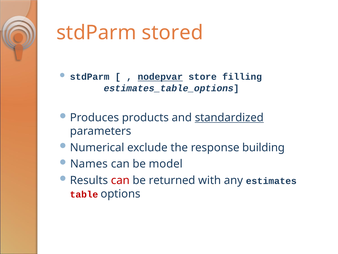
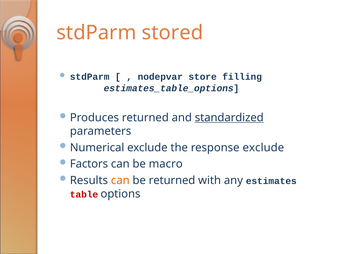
nodepvar underline: present -> none (160, 77)
Produces products: products -> returned (145, 117)
response building: building -> exclude (263, 147)
Names: Names -> Factors (89, 164)
model: model -> macro (166, 164)
can colour: red -> orange (120, 180)
